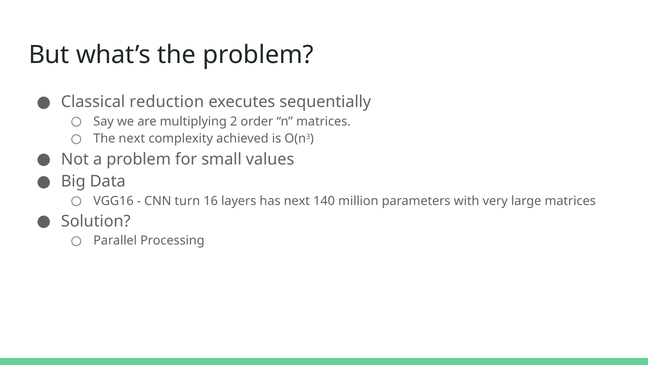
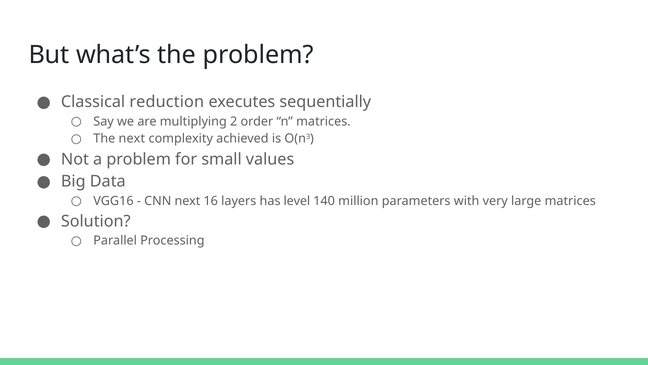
CNN turn: turn -> next (187, 201)
has next: next -> level (297, 201)
